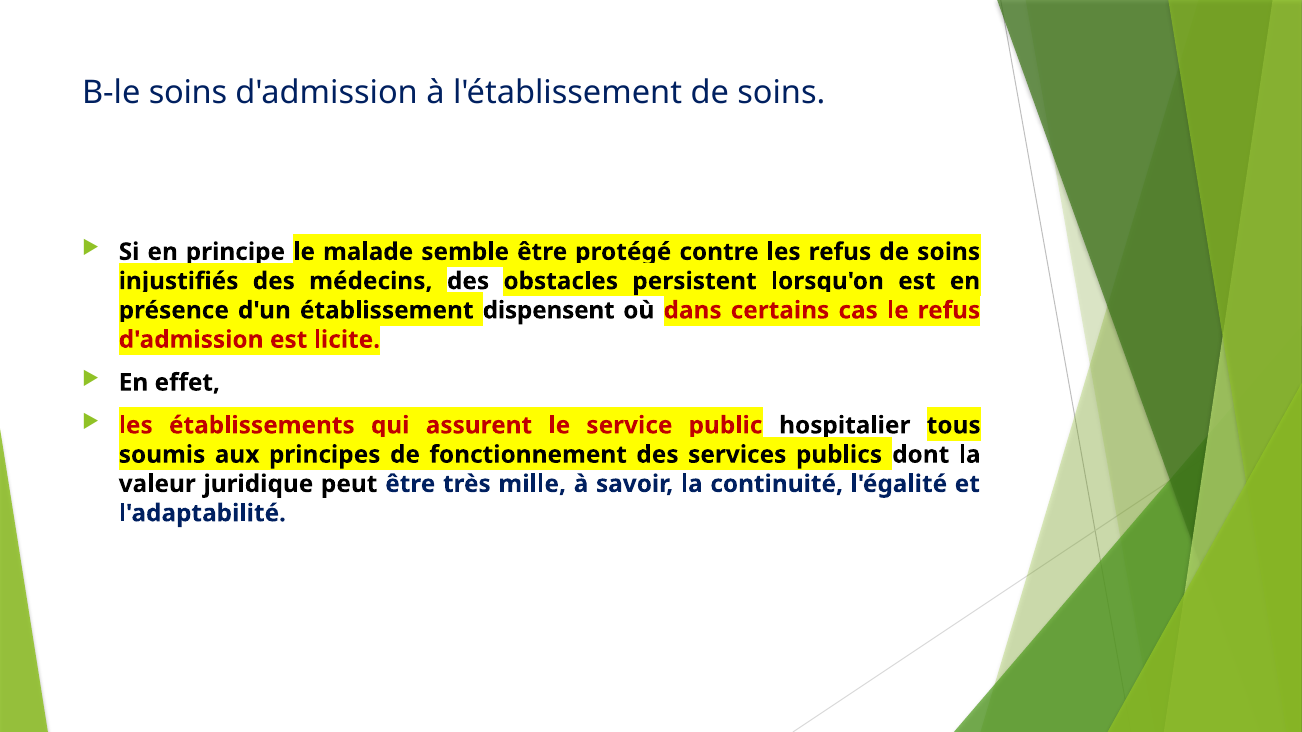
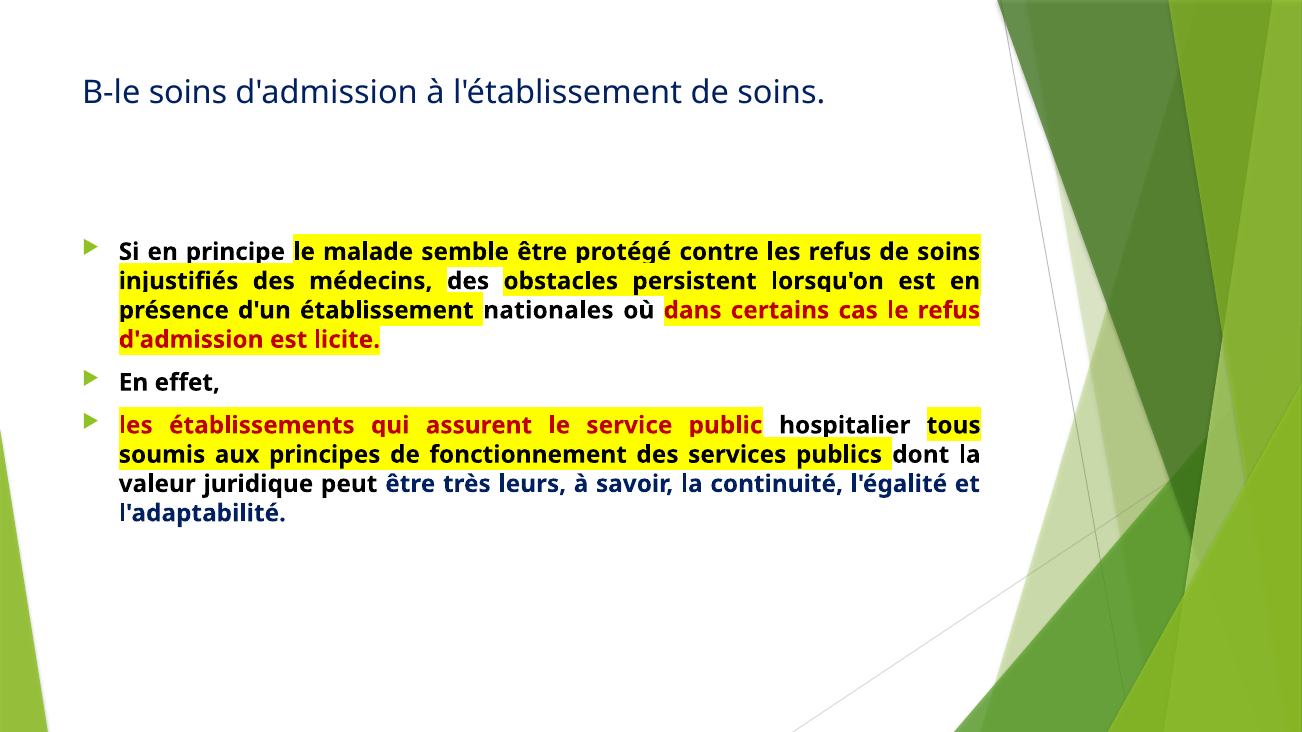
dispensent: dispensent -> nationales (548, 311)
mille: mille -> leurs (532, 484)
